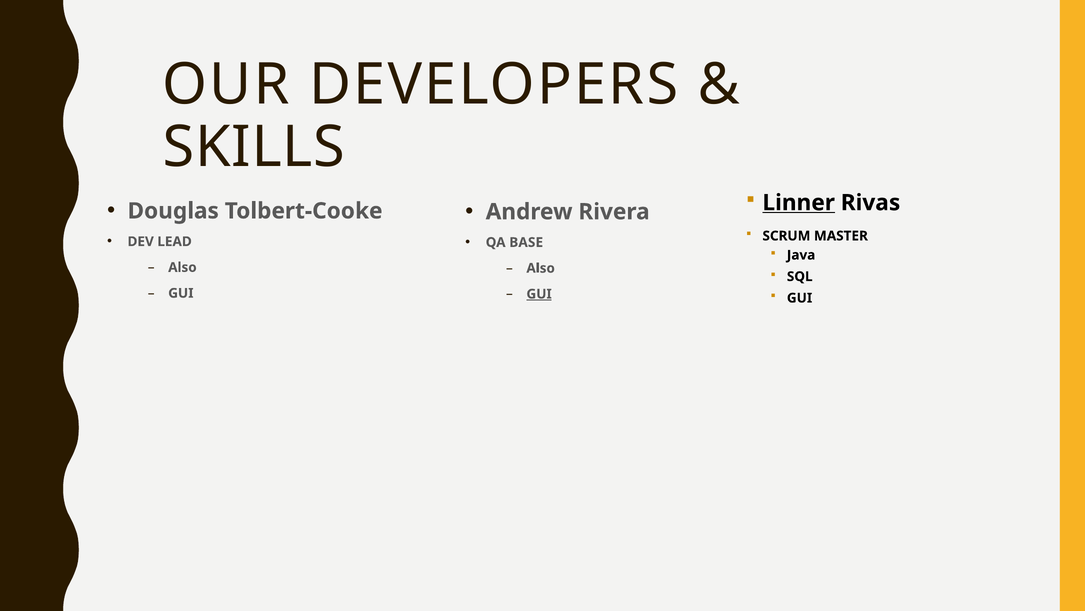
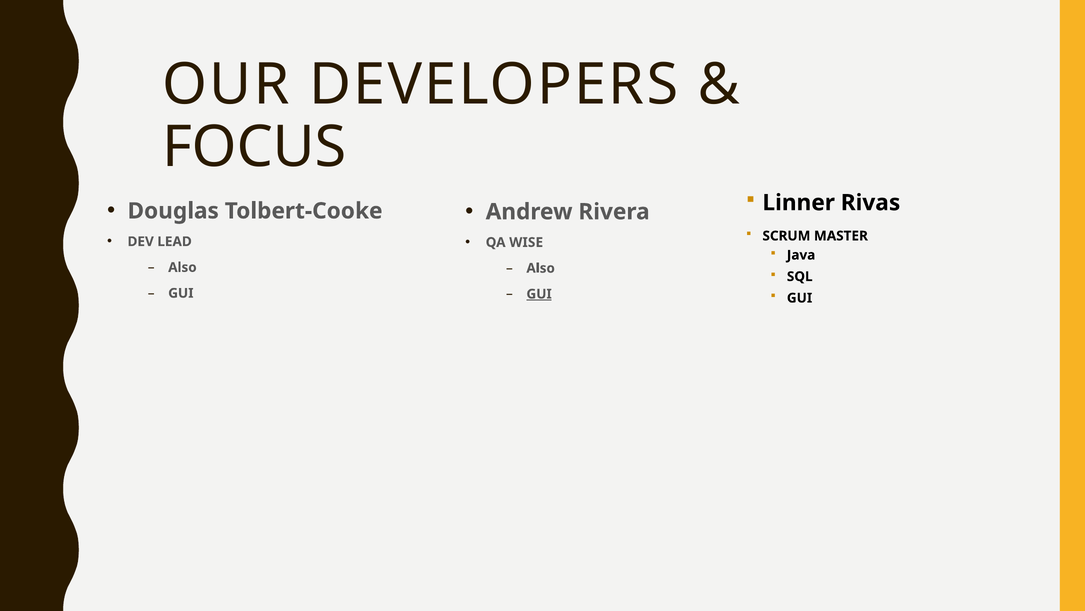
SKILLS: SKILLS -> FOCUS (254, 147)
Linner underline: present -> none (799, 203)
BASE: BASE -> WISE (526, 242)
